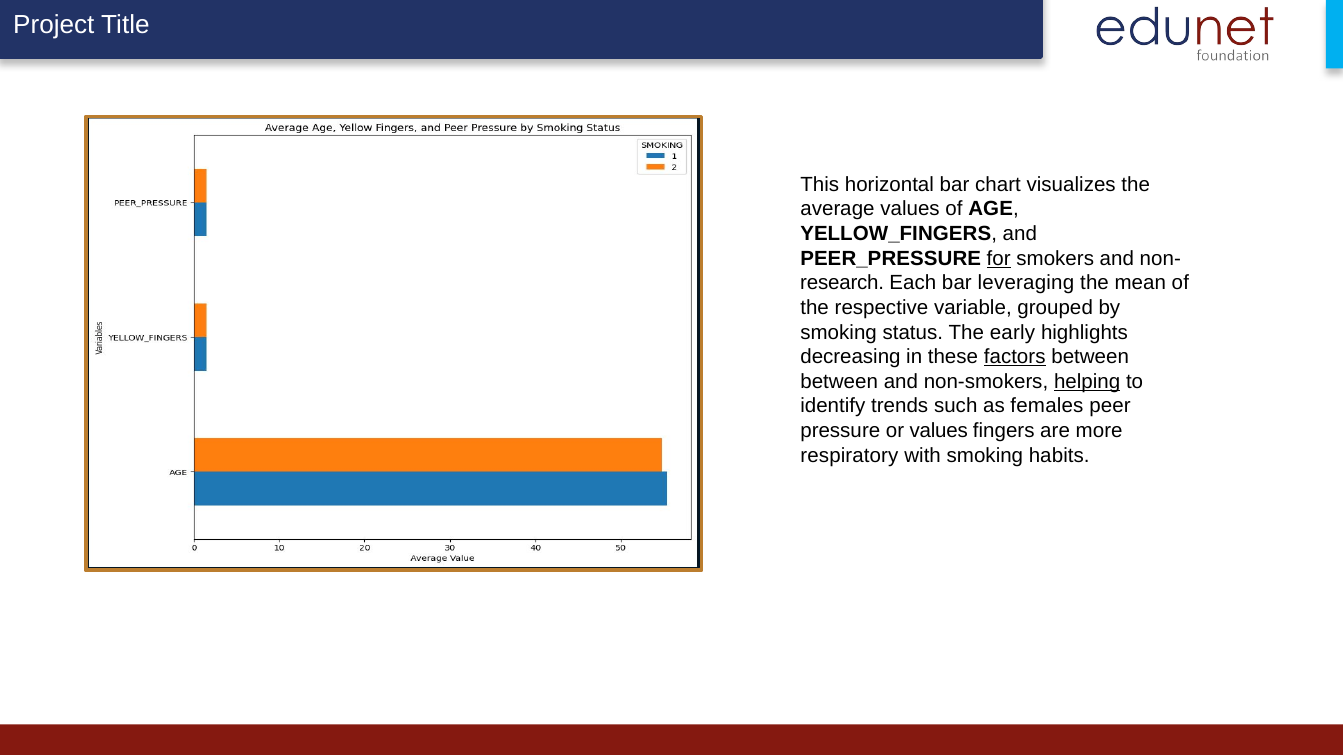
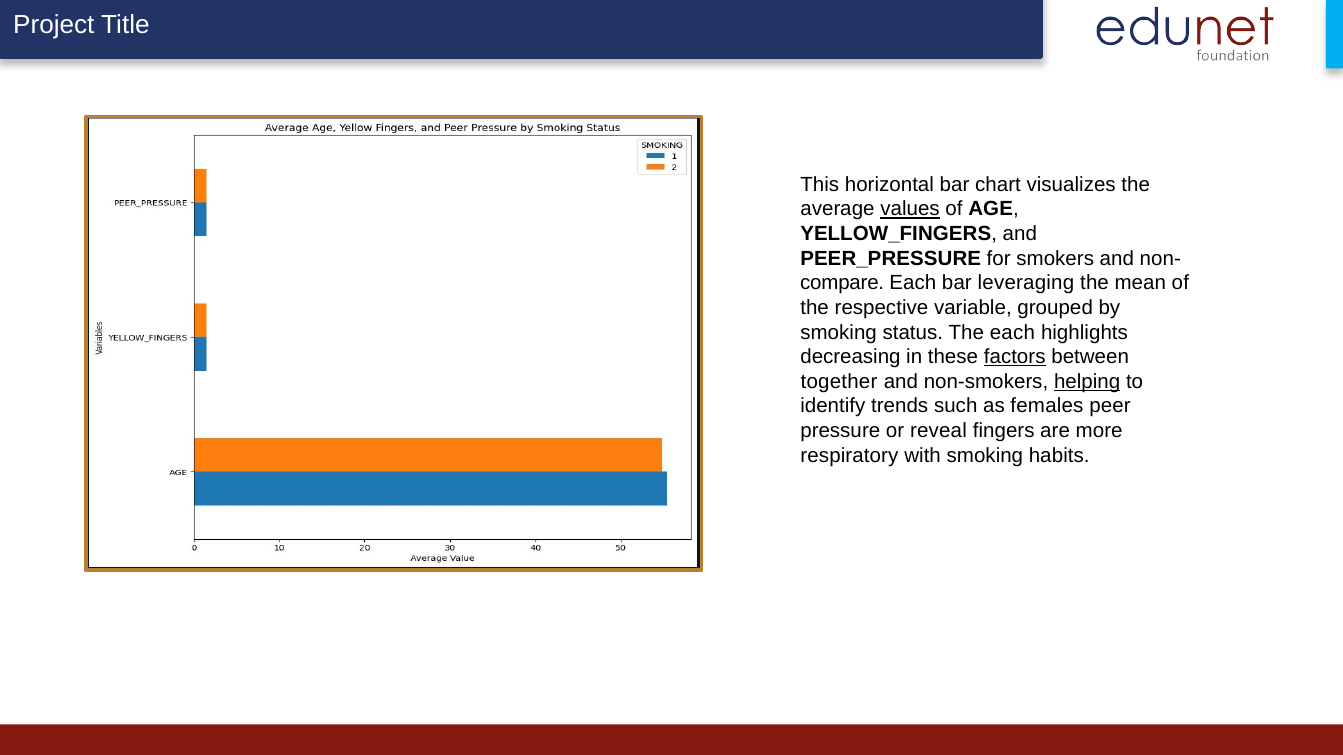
values underline: none -> present (910, 209)
for underline: present -> none (999, 259)
research: research -> compare (842, 283)
The early: early -> each (1012, 332)
between: between -> together (839, 382)
or values: values -> reveal (938, 431)
